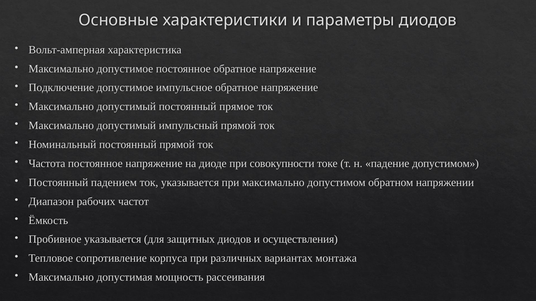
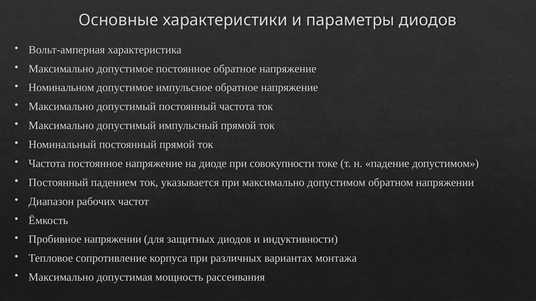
Подключение: Подключение -> Номинальном (61, 88)
постоянный прямое: прямое -> частота (237, 107)
Пробивное указывается: указывается -> напряжении (113, 240)
осуществления: осуществления -> индуктивности (300, 240)
